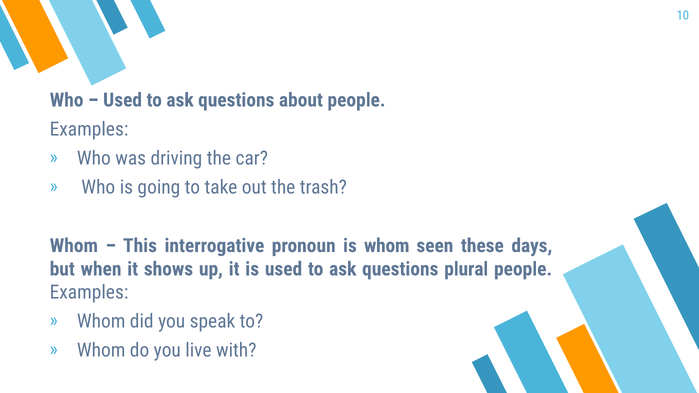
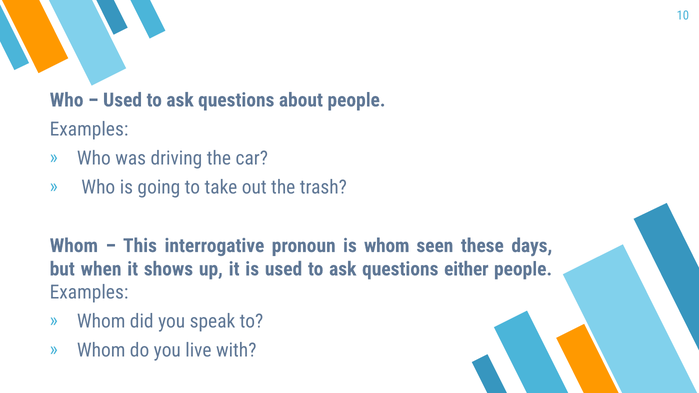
plural: plural -> either (466, 269)
